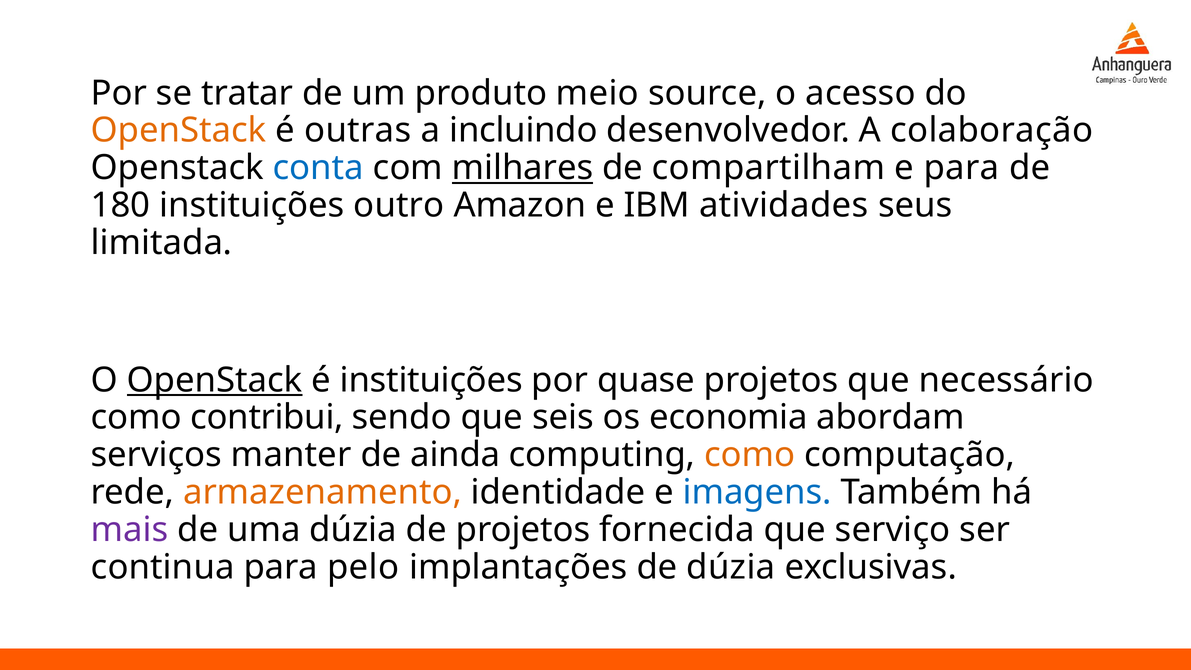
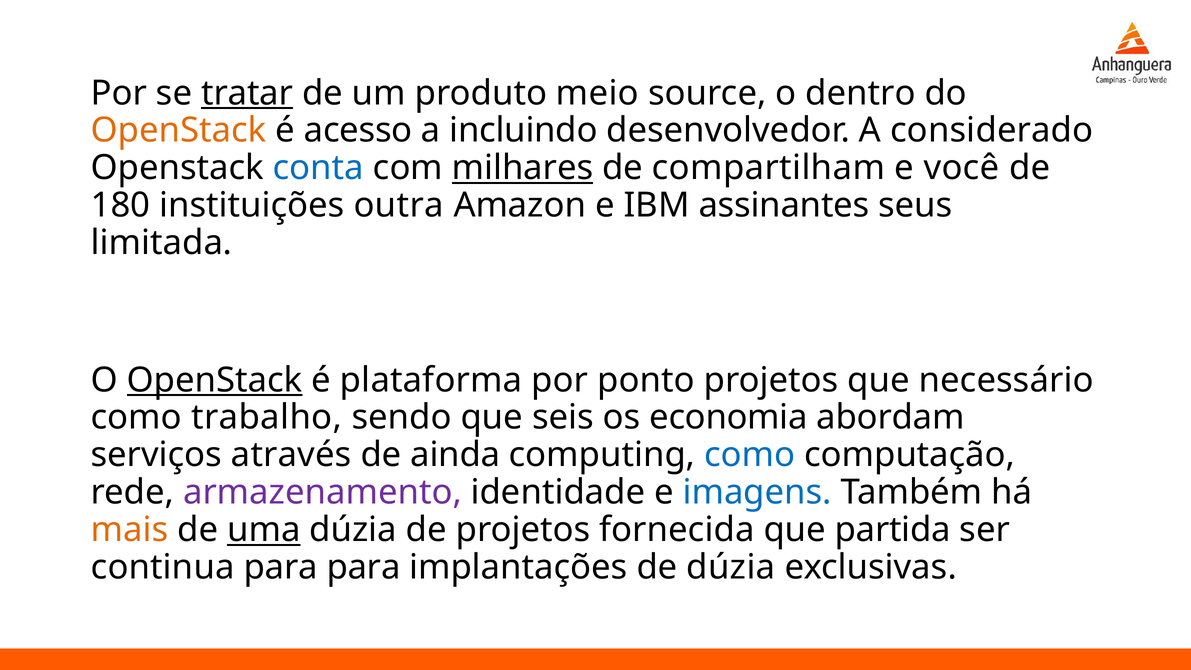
tratar underline: none -> present (247, 93)
acesso: acesso -> dentro (861, 93)
outras: outras -> acesso (358, 131)
colaboração: colaboração -> considerado (992, 131)
e para: para -> você (962, 168)
outro: outro -> outra (399, 205)
atividades: atividades -> assinantes (784, 205)
é instituições: instituições -> plataforma (431, 380)
quase: quase -> ponto (646, 380)
contribui: contribui -> trabalho (267, 417)
manter: manter -> através (291, 455)
como colour: orange -> blue (750, 455)
armazenamento colour: orange -> purple (322, 492)
mais colour: purple -> orange (130, 530)
uma underline: none -> present (264, 530)
serviço: serviço -> partida (893, 530)
para pelo: pelo -> para (364, 567)
